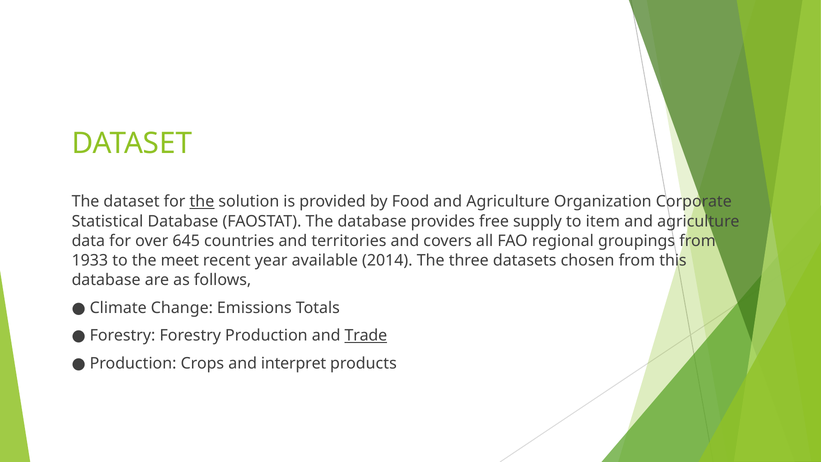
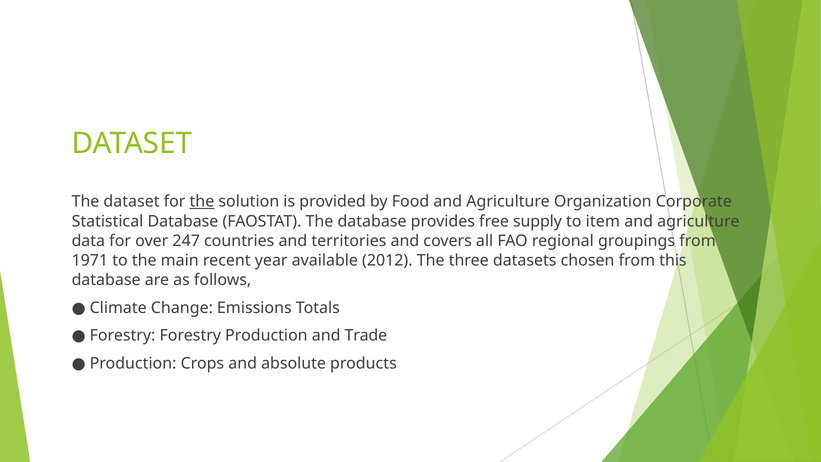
645: 645 -> 247 (186, 241)
1933: 1933 -> 1971 (90, 260)
meet: meet -> main (180, 260)
2014: 2014 -> 2012 (387, 260)
Trade underline: present -> none (366, 335)
interpret: interpret -> absolute (294, 363)
